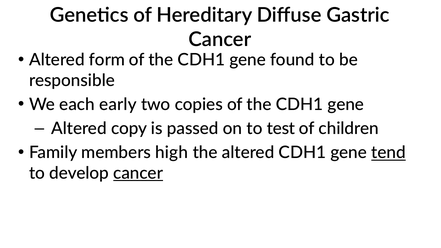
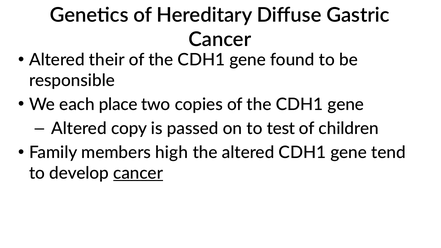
form: form -> their (107, 60)
early: early -> place (118, 105)
tend underline: present -> none (388, 153)
